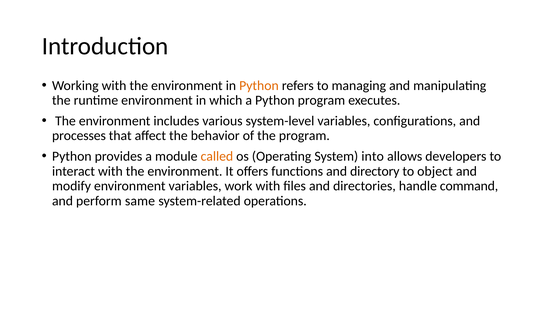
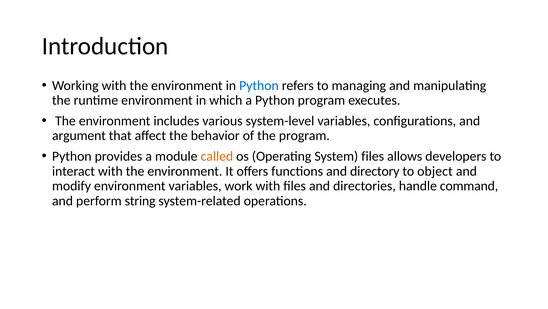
Python colour: orange -> blue (259, 85)
processes: processes -> argument (79, 135)
System into: into -> files (373, 156)
same: same -> string (140, 200)
